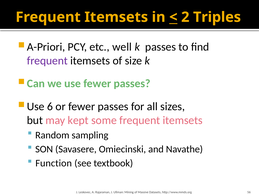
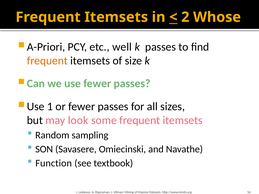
Triples: Triples -> Whose (217, 17)
frequent colour: purple -> orange (47, 61)
6: 6 -> 1 (50, 107)
kept: kept -> look (78, 120)
